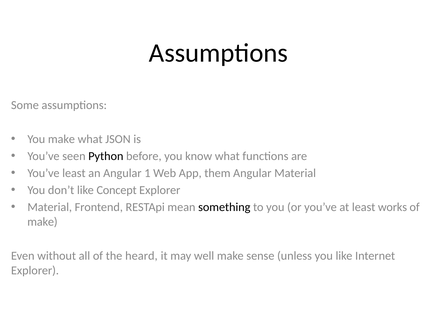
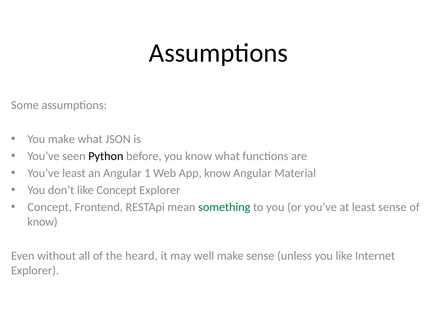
App them: them -> know (217, 173)
Material: Material -> Concept (50, 207)
something colour: black -> green (224, 207)
least works: works -> sense (392, 207)
make: make -> know (42, 222)
